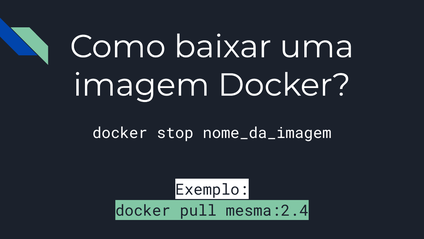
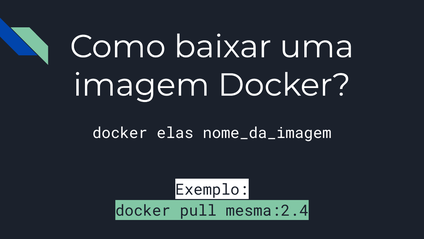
stop: stop -> elas (175, 133)
